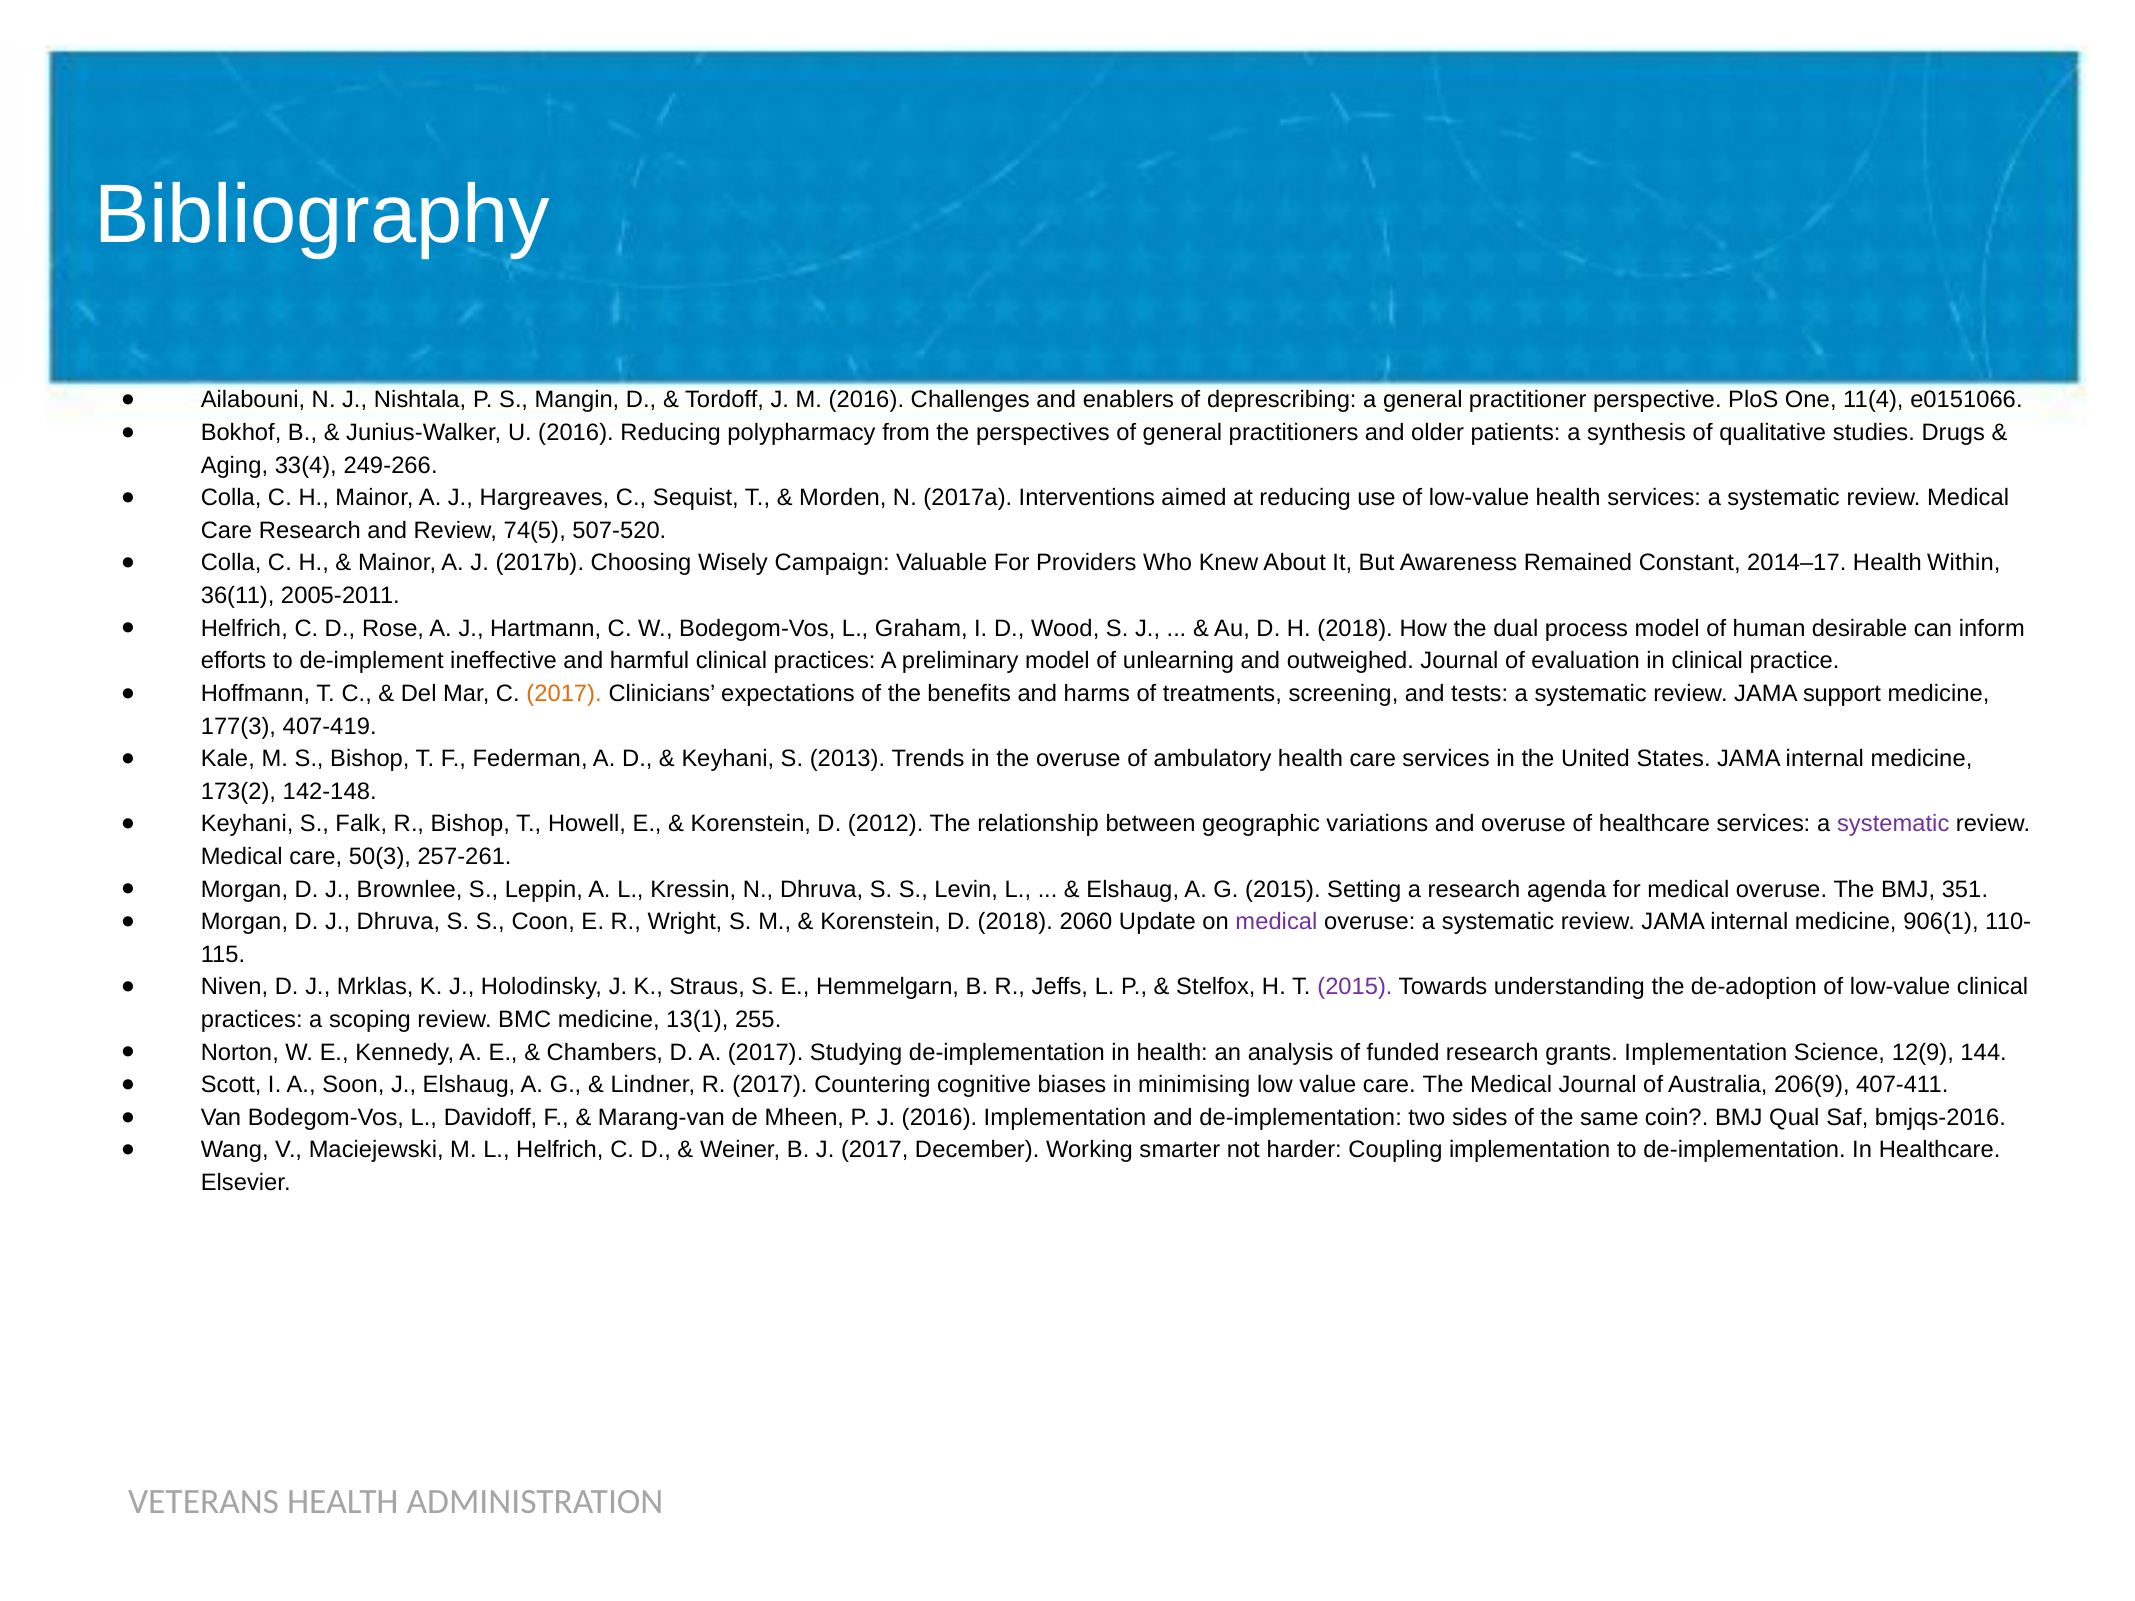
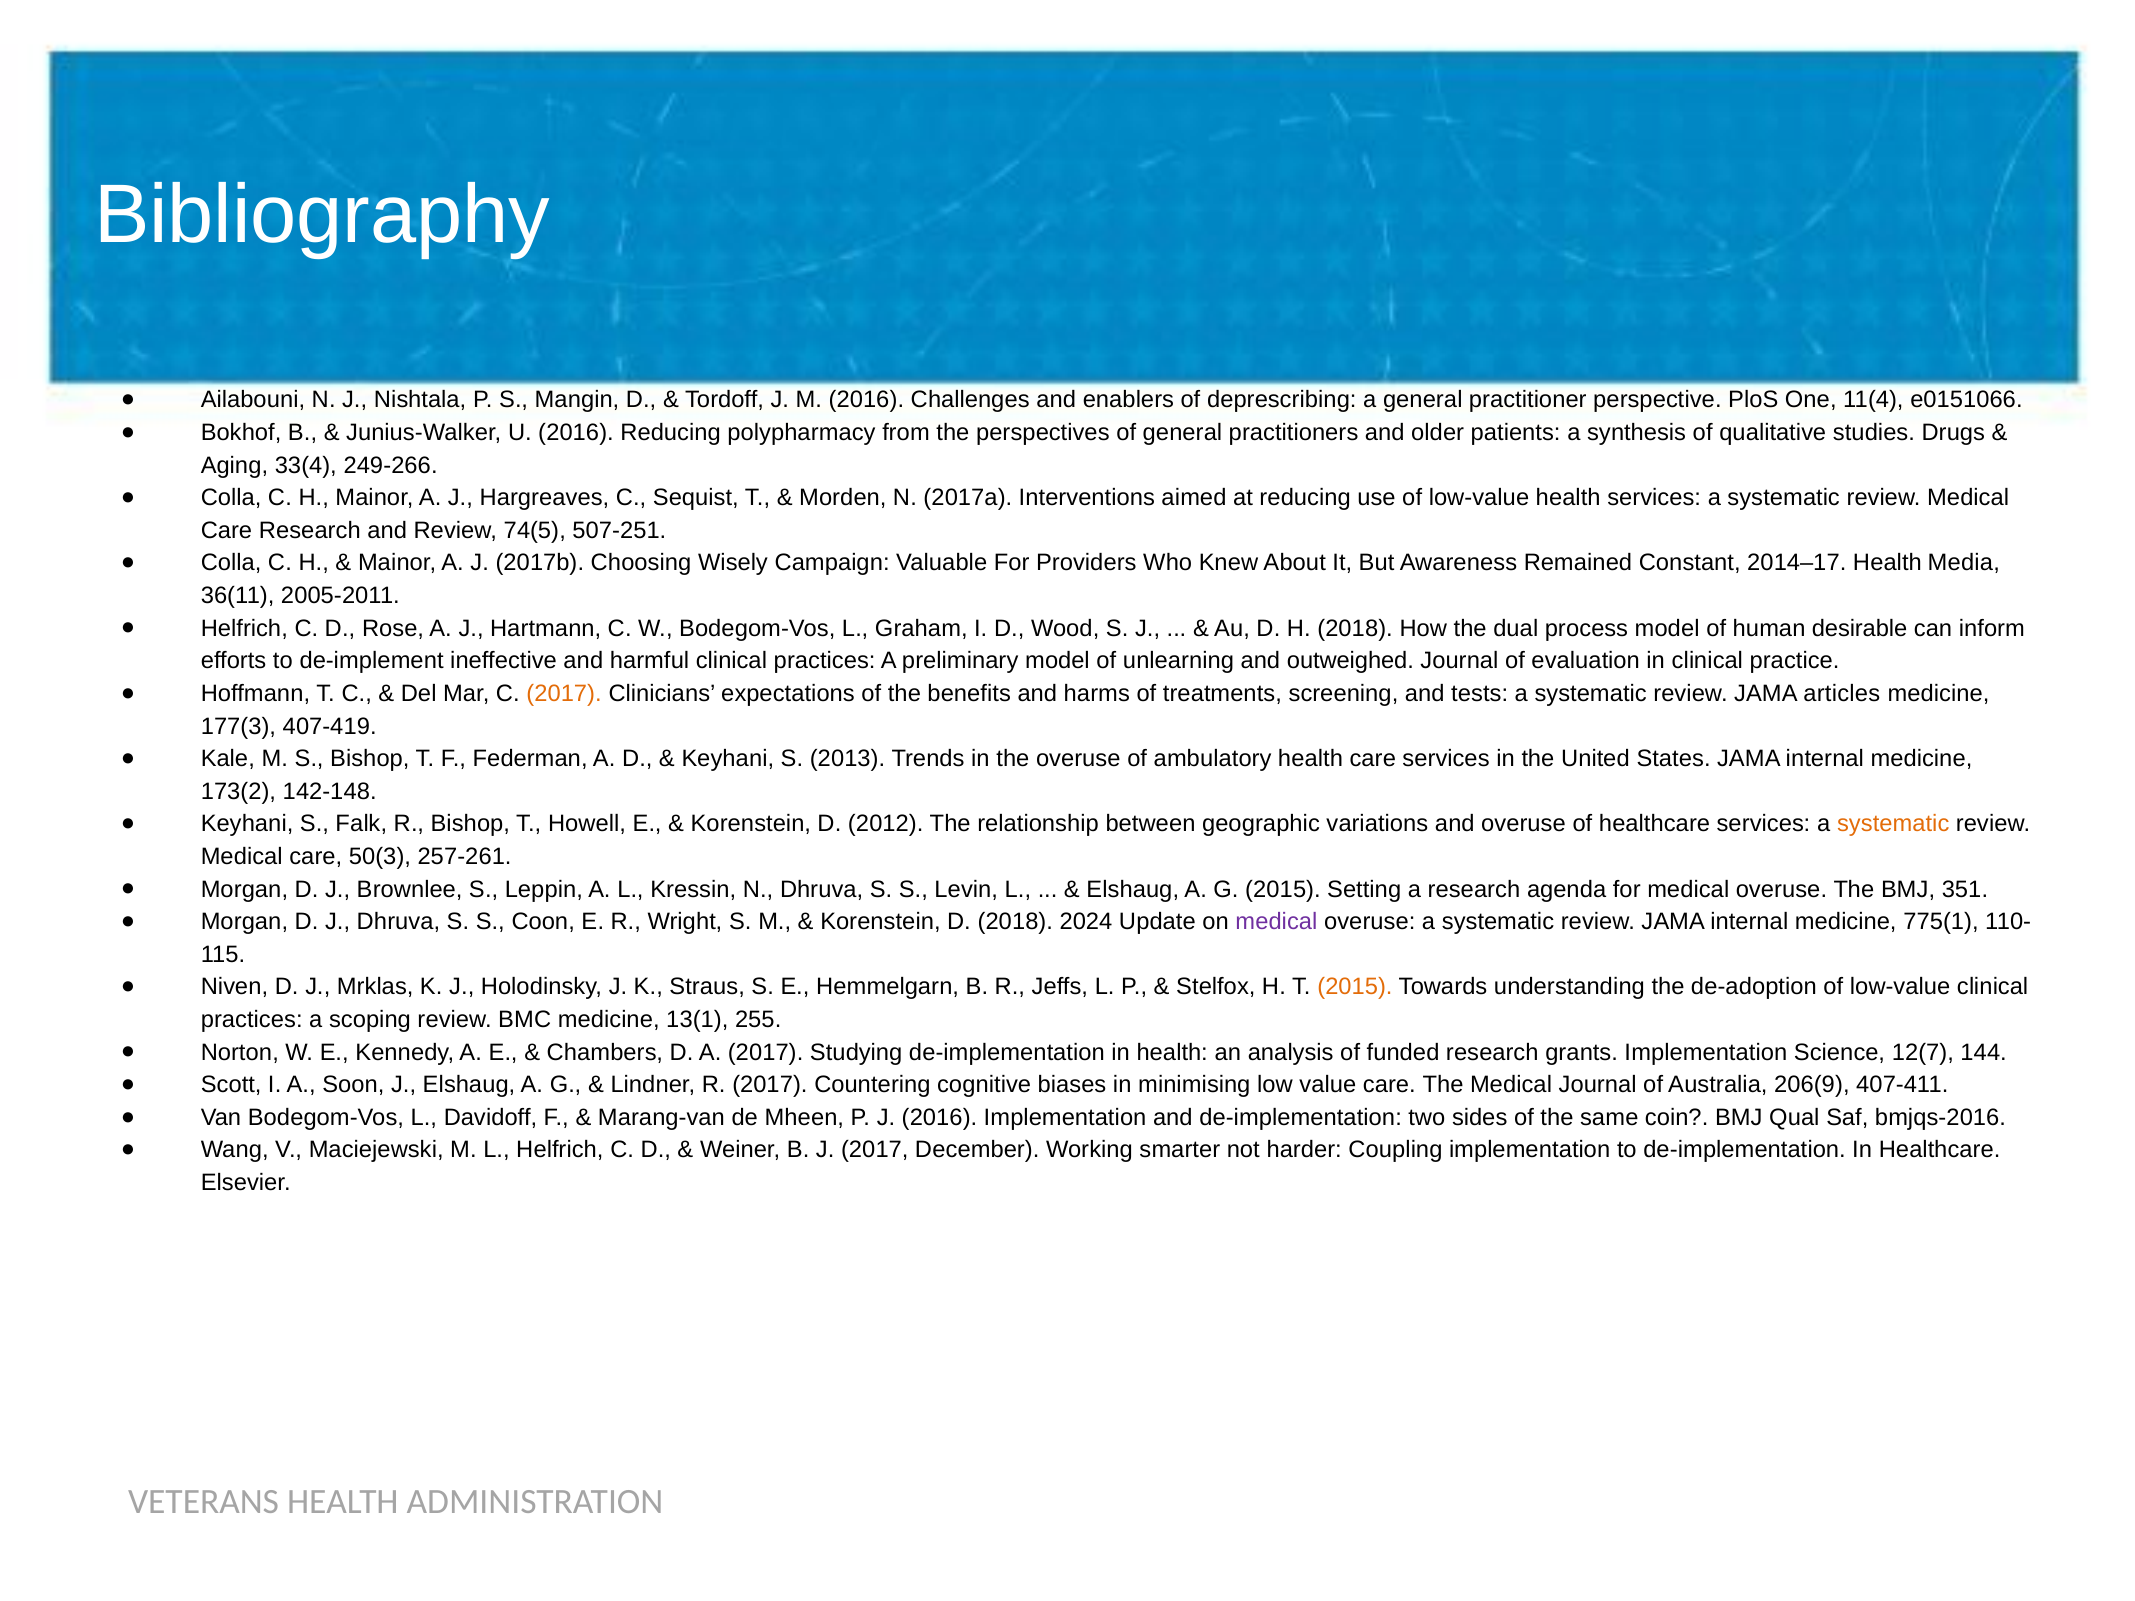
507-520: 507-520 -> 507-251 (619, 531)
Within: Within -> Media (1964, 563)
support: support -> articles (1842, 694)
systematic colour: purple -> orange (1893, 824)
2060: 2060 -> 2024 (1086, 922)
906(1: 906(1 -> 775(1 (1941, 922)
2015 colour: purple -> orange (1355, 987)
12(9: 12(9 -> 12(7 (1923, 1052)
